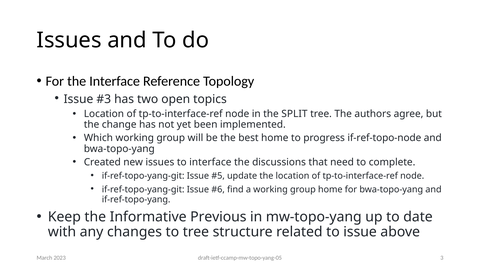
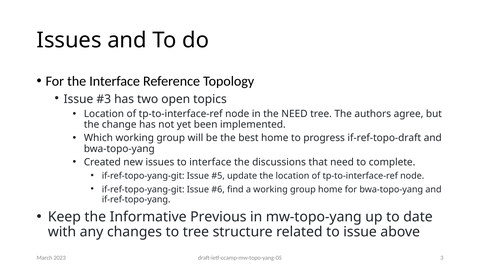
the SPLIT: SPLIT -> NEED (294, 114)
if-ref-topo-node: if-ref-topo-node -> if-ref-topo-draft (384, 138)
